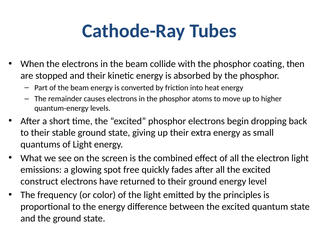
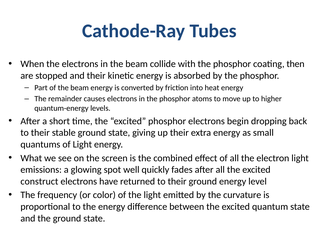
free: free -> well (131, 170)
principles: principles -> curvature (242, 195)
